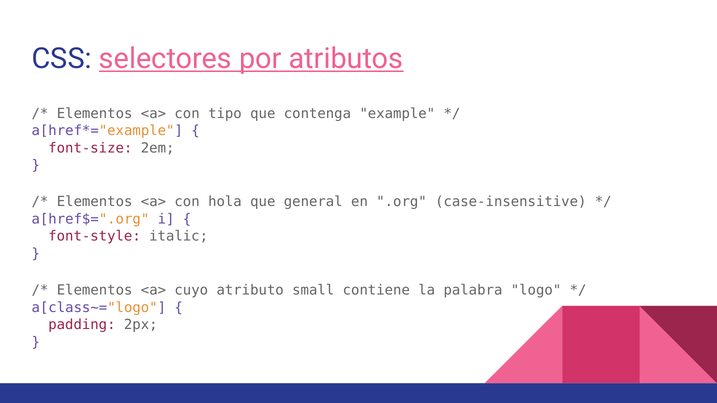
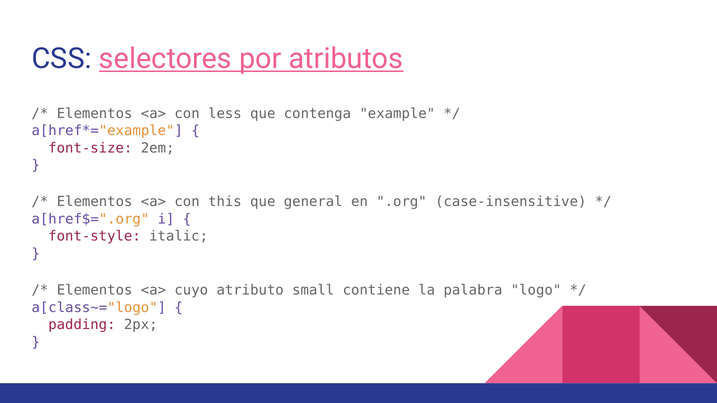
tipo: tipo -> less (225, 114)
hola: hola -> this (225, 202)
